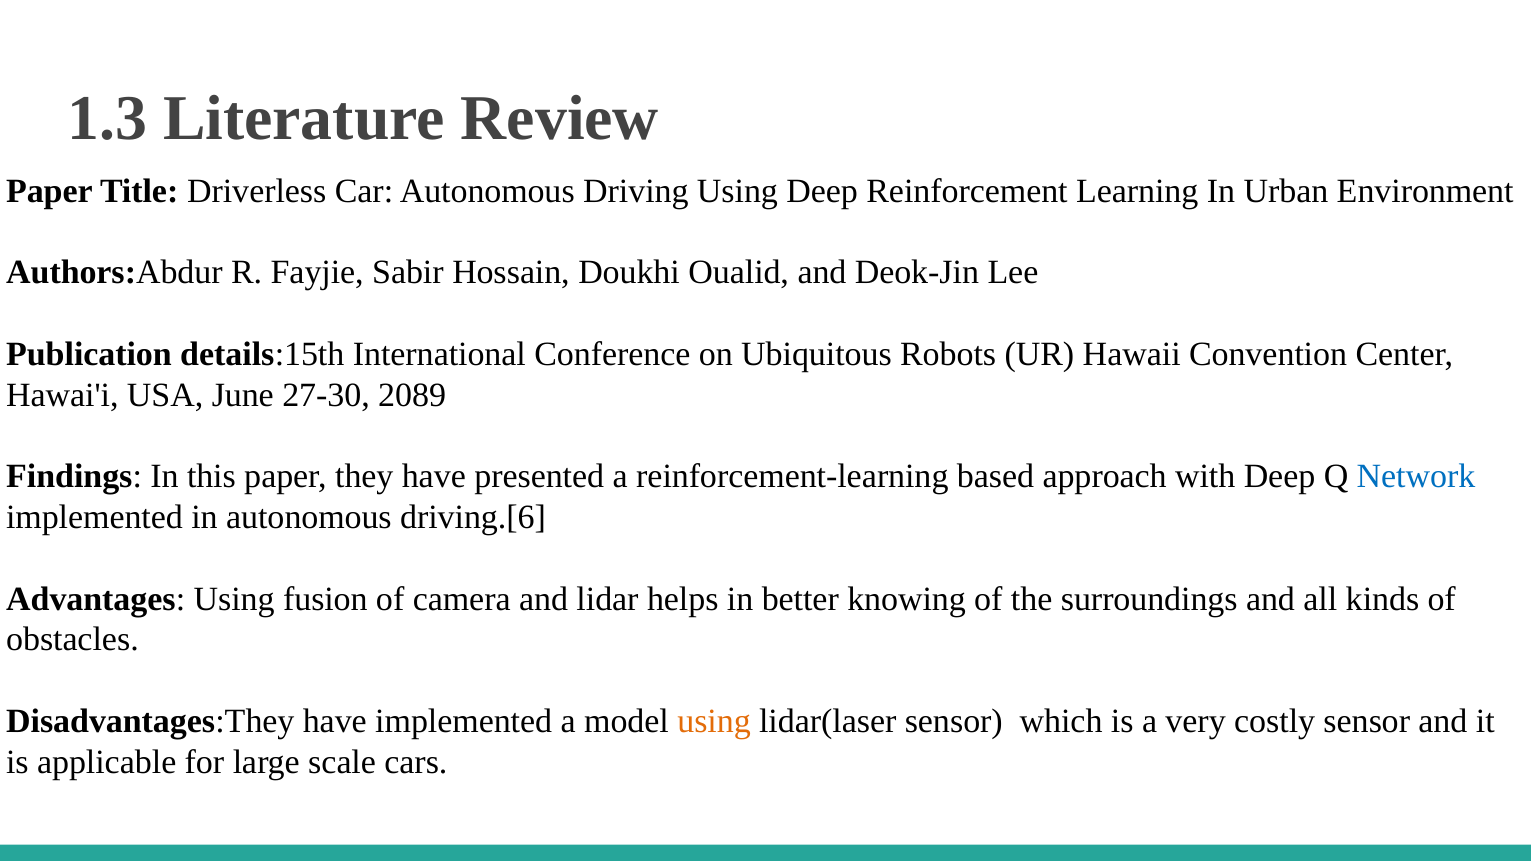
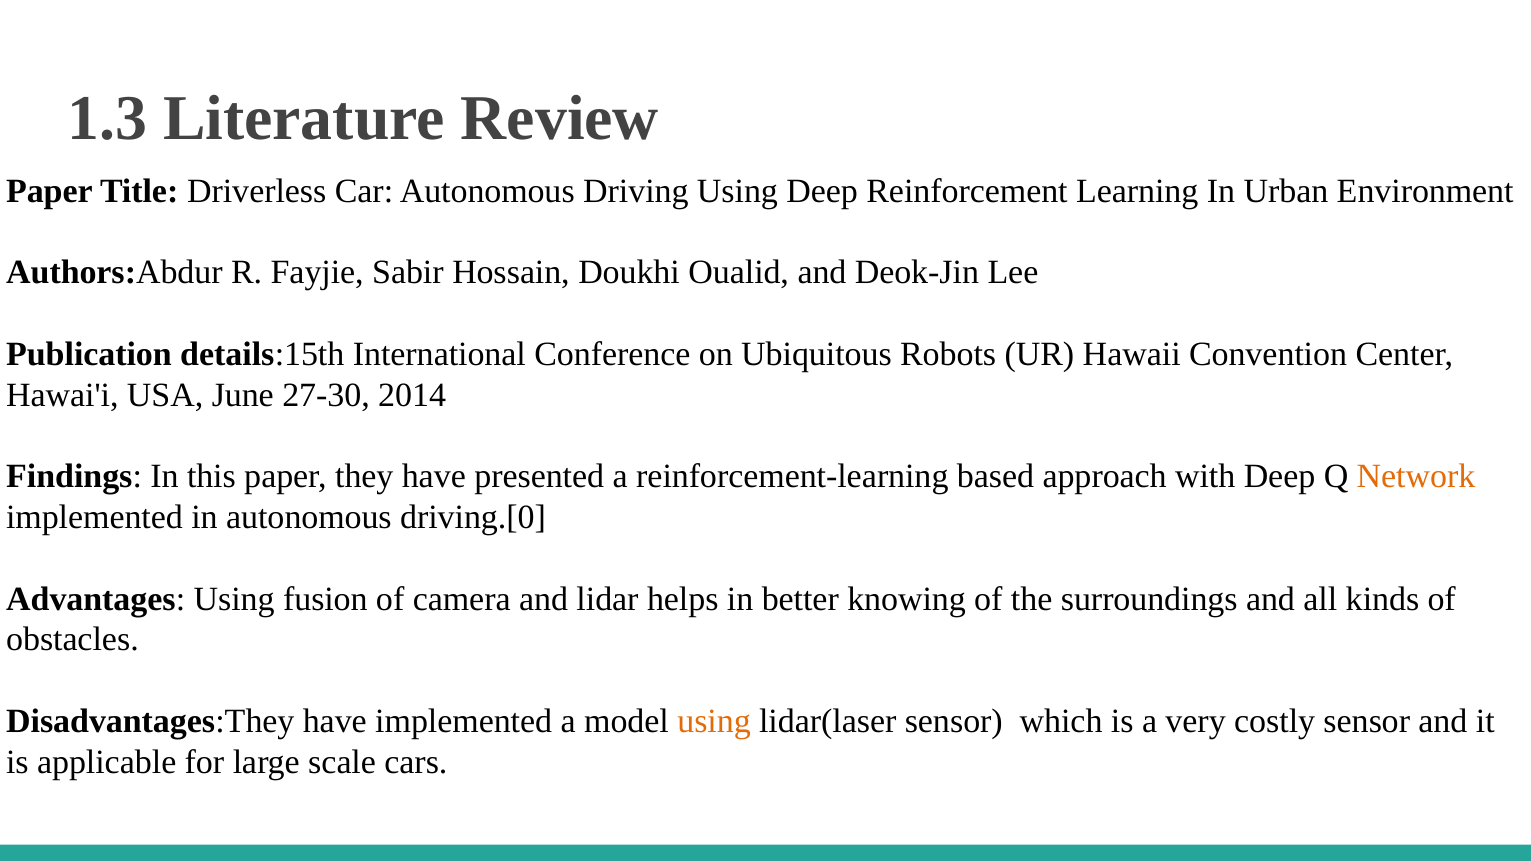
2089: 2089 -> 2014 (412, 395)
Network colour: blue -> orange (1416, 477)
driving.[6: driving.[6 -> driving.[0 (473, 517)
